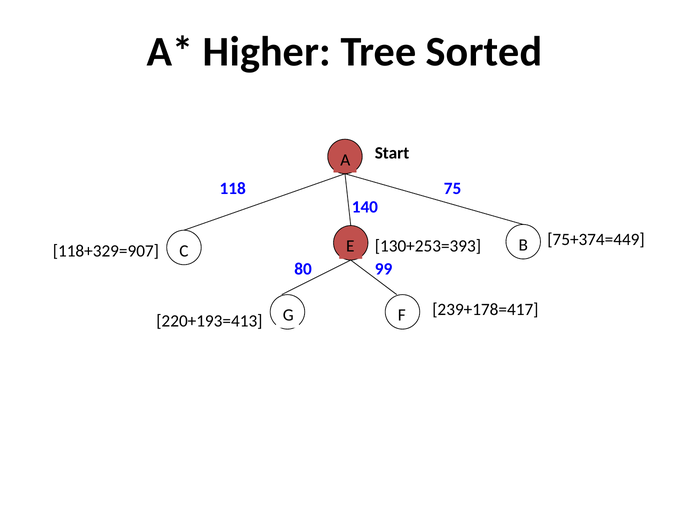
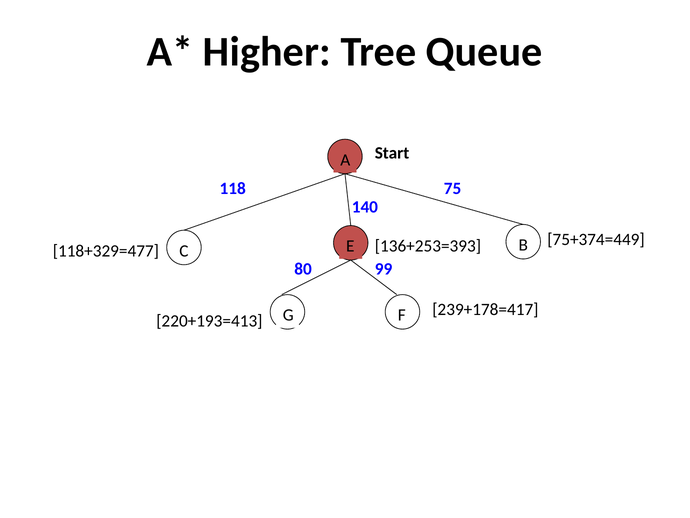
Sorted: Sorted -> Queue (484, 52)
130+253=393: 130+253=393 -> 136+253=393 (428, 246)
118+329=907: 118+329=907 -> 118+329=477 (106, 251)
